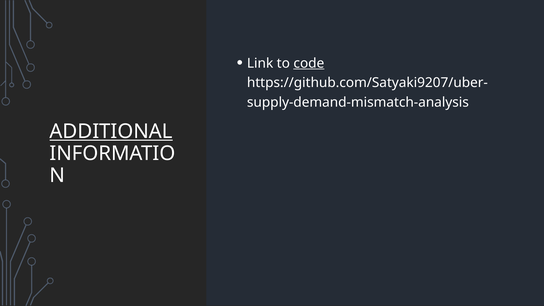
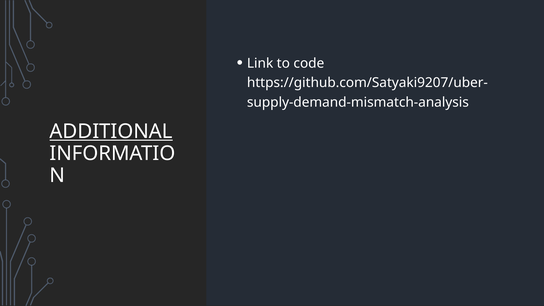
code underline: present -> none (309, 63)
